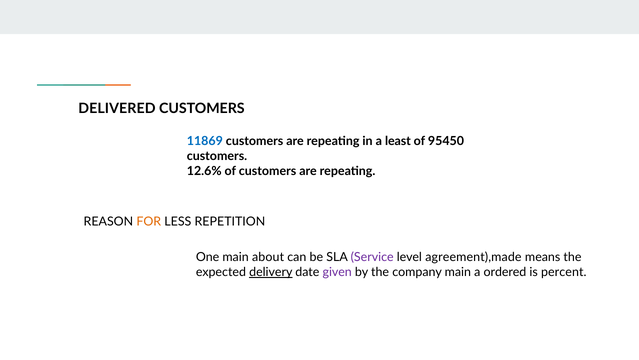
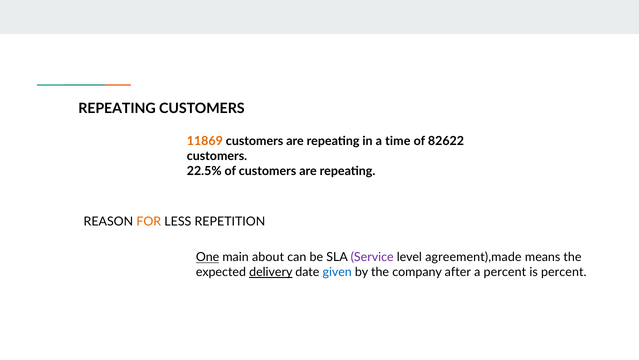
DELIVERED: DELIVERED -> REPEATING (117, 109)
11869 colour: blue -> orange (205, 141)
least: least -> time (398, 141)
95450: 95450 -> 82622 (446, 141)
12.6%: 12.6% -> 22.5% (204, 171)
One underline: none -> present (208, 257)
given colour: purple -> blue (337, 272)
company main: main -> after (458, 272)
a ordered: ordered -> percent (505, 272)
